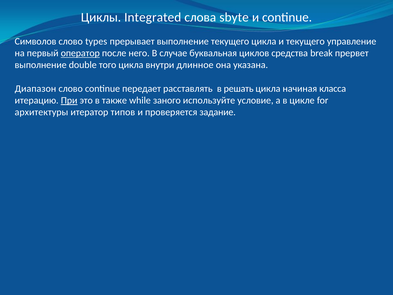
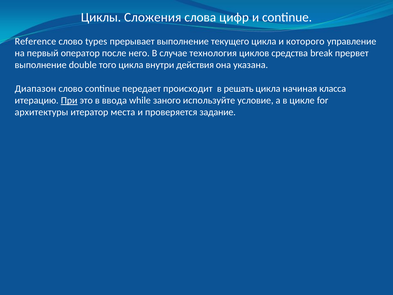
Integrated: Integrated -> Сложения (153, 17)
sbyte: sbyte -> цифр (234, 17)
Символов: Символов -> Reference (35, 41)
и текущего: текущего -> которого (305, 41)
оператор underline: present -> none (80, 53)
буквальная: буквальная -> технология (213, 53)
длинное: длинное -> действия (195, 65)
расставлять: расставлять -> происходит (188, 89)
также: также -> ввода (114, 100)
типов: типов -> места (123, 112)
